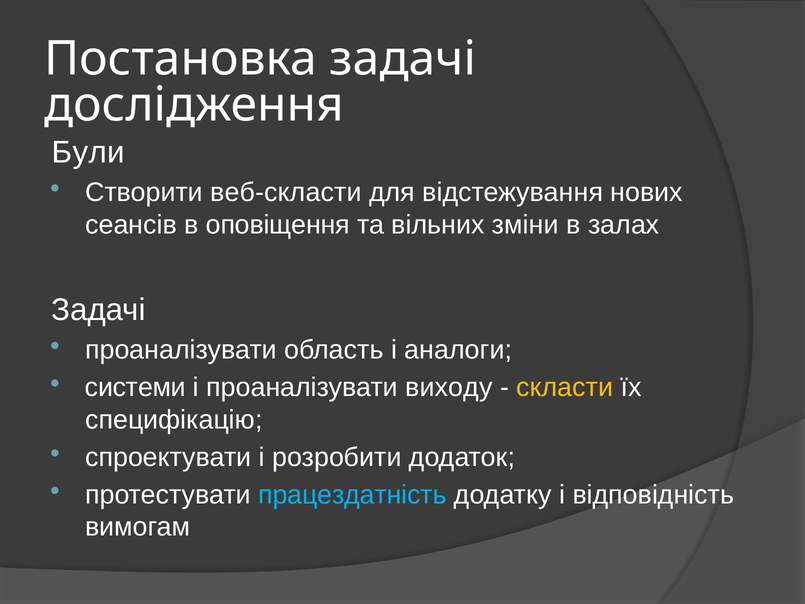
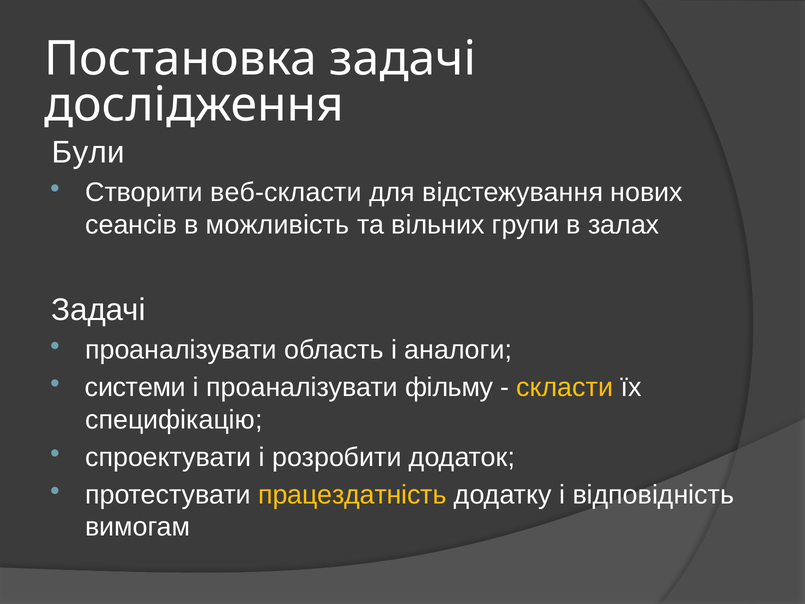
оповіщення: оповіщення -> можливість (278, 225)
зміни: зміни -> групи (526, 225)
виходу: виходу -> фільму (449, 387)
працездатність colour: light blue -> yellow (352, 495)
